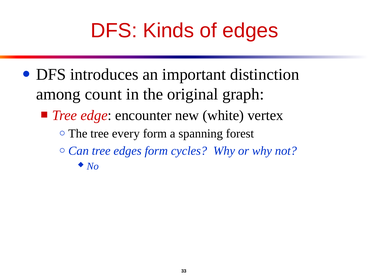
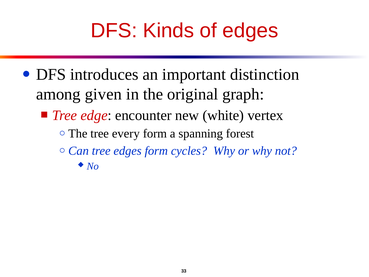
count: count -> given (103, 94)
